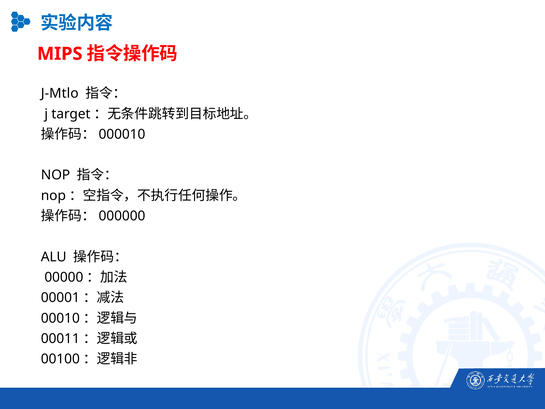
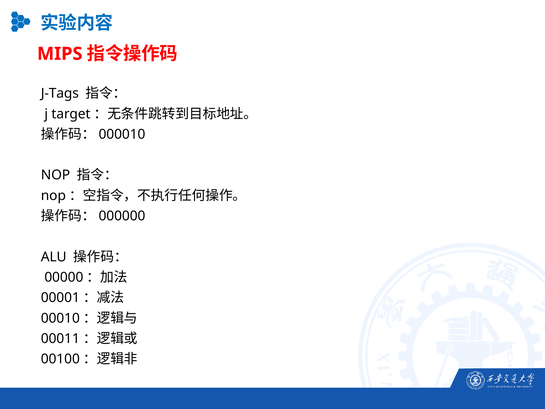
J-Mtlo: J-Mtlo -> J-Tags (60, 93)
